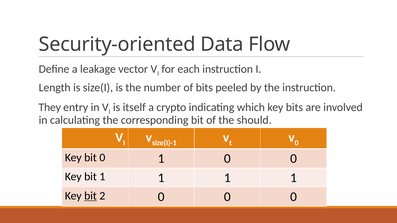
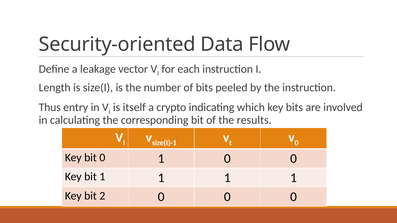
They: They -> Thus (50, 107)
should: should -> results (254, 120)
bit underline: present -> none (90, 196)
